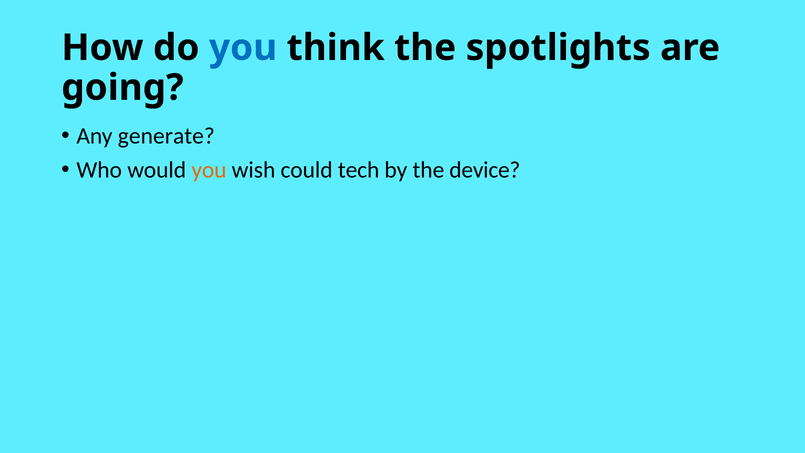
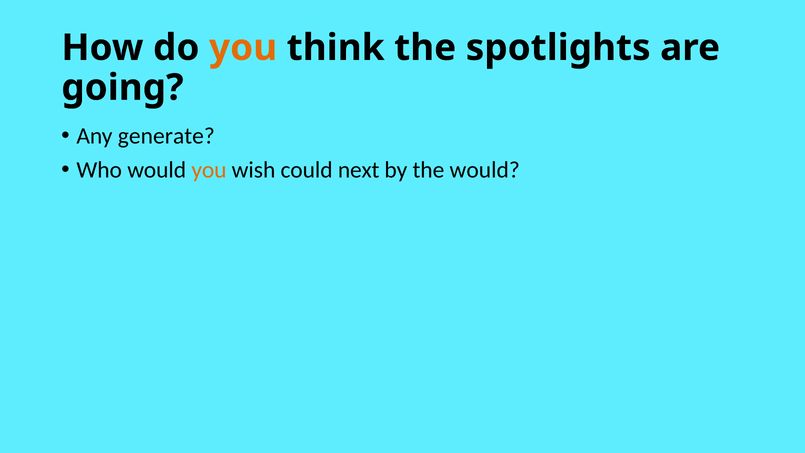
you colour: blue -> orange (243, 48)
tech: tech -> next (359, 170)
the device: device -> would (485, 170)
